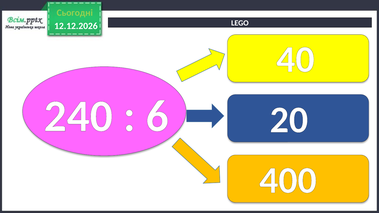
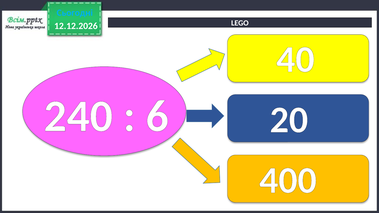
Сьогодні colour: light green -> light blue (75, 13)
